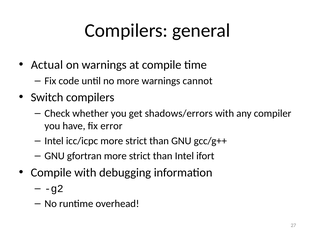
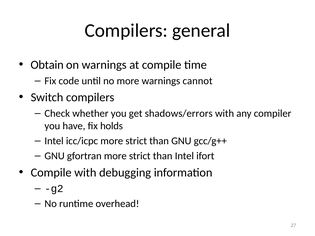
Actual: Actual -> Obtain (47, 65)
error: error -> holds (112, 126)
